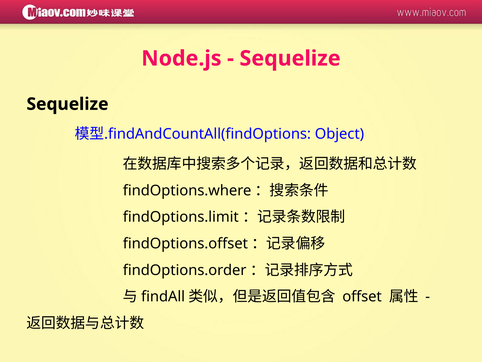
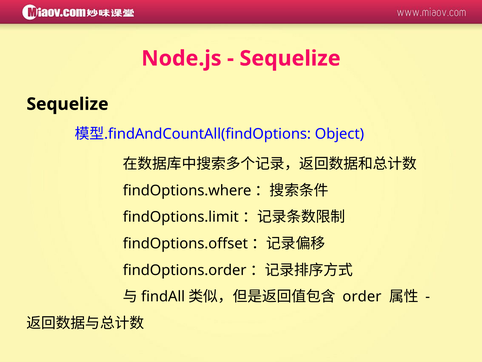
offset: offset -> order (362, 296)
